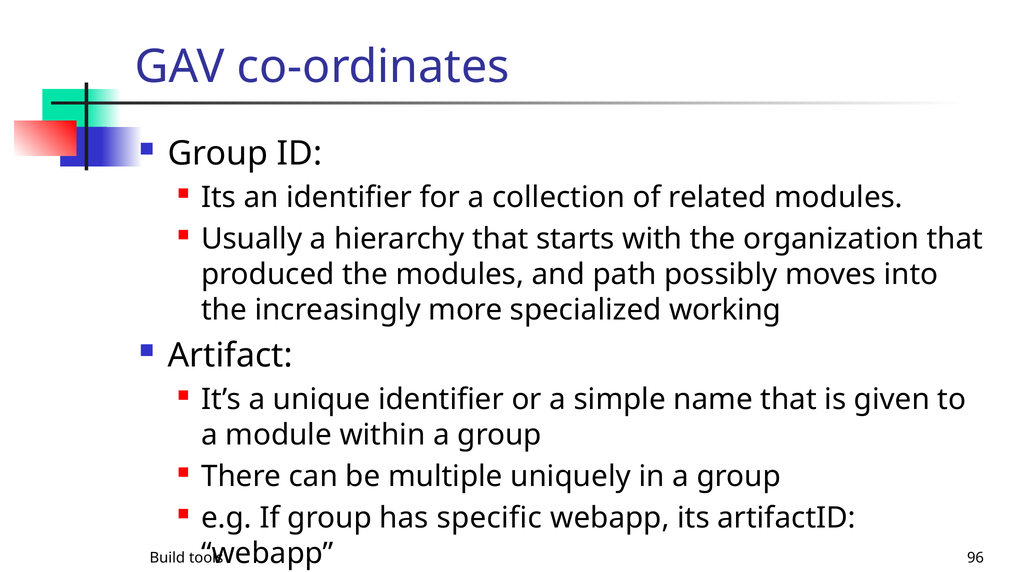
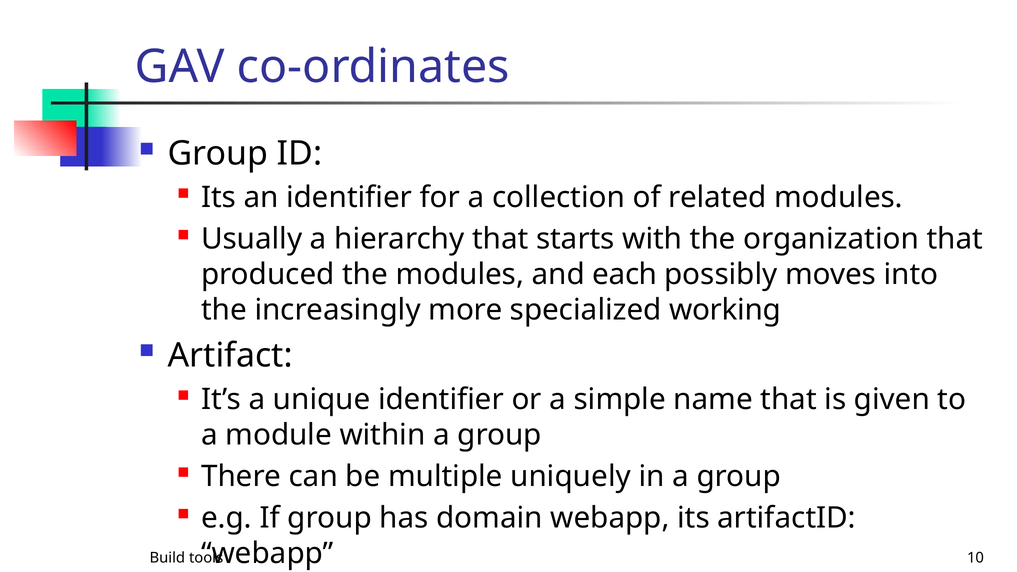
path: path -> each (625, 275)
specific: specific -> domain (489, 518)
96: 96 -> 10 (975, 558)
